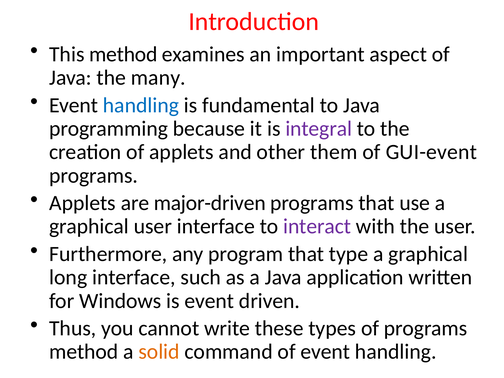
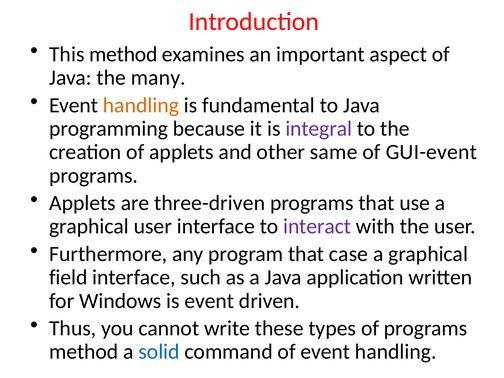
handling colour: blue -> orange (141, 105)
them: them -> same (334, 152)
major-driven: major-driven -> three-driven (210, 203)
type: type -> case (349, 254)
long: long -> field (68, 277)
solid colour: orange -> blue (159, 352)
